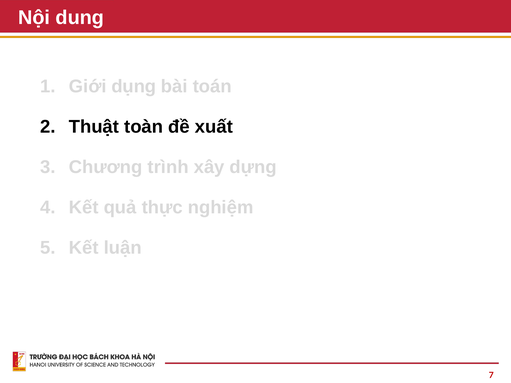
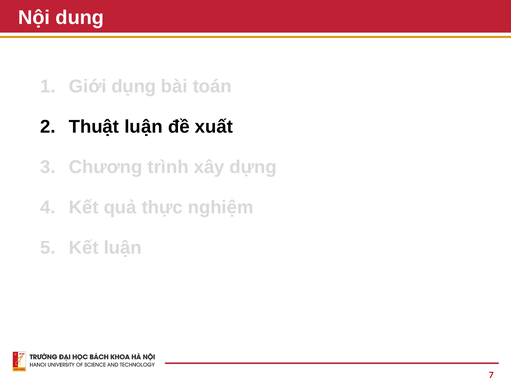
Thuật toàn: toàn -> luận (144, 127)
